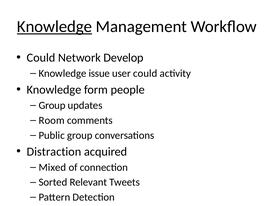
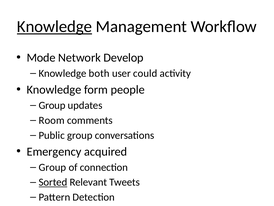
Could: Could -> Mode (41, 57)
issue: issue -> both (99, 73)
Distraction: Distraction -> Emergency (54, 151)
Mixed: Mixed -> Group (52, 167)
Sorted underline: none -> present (53, 182)
